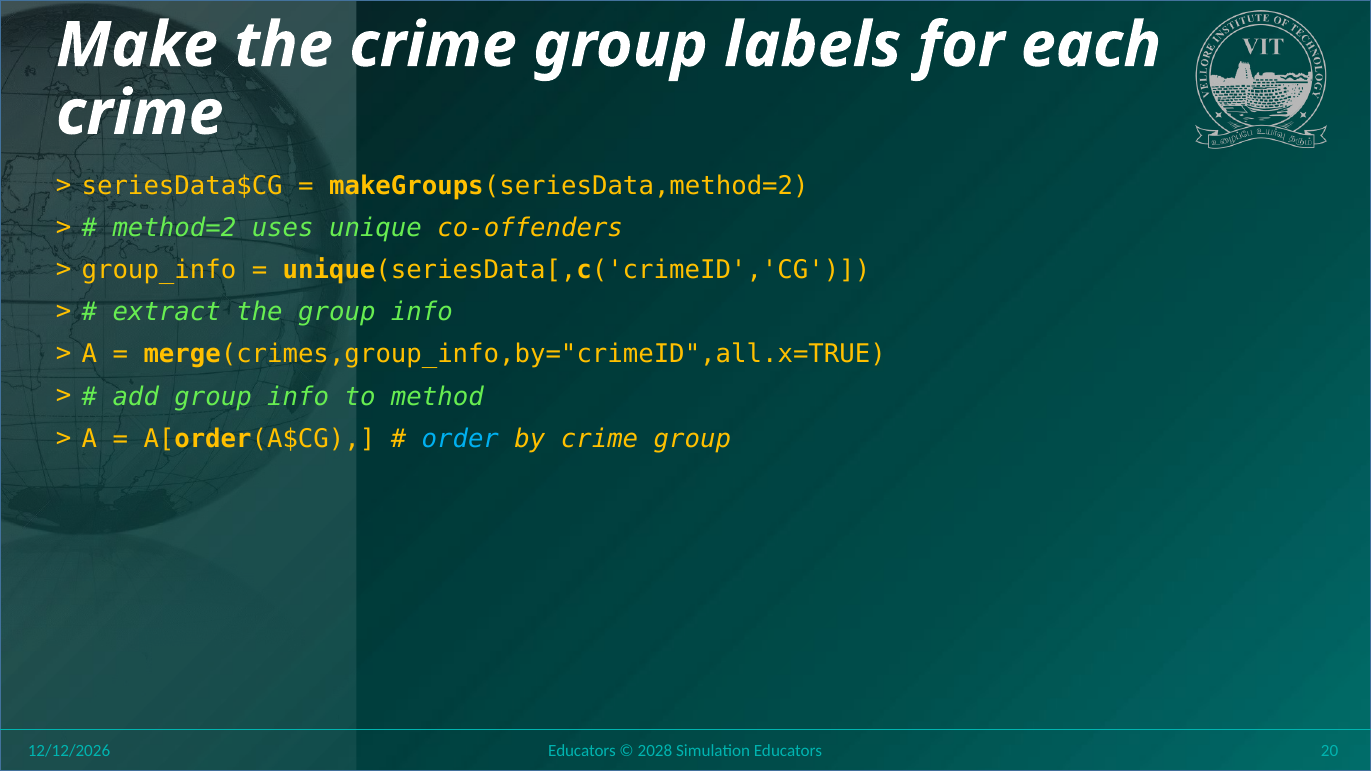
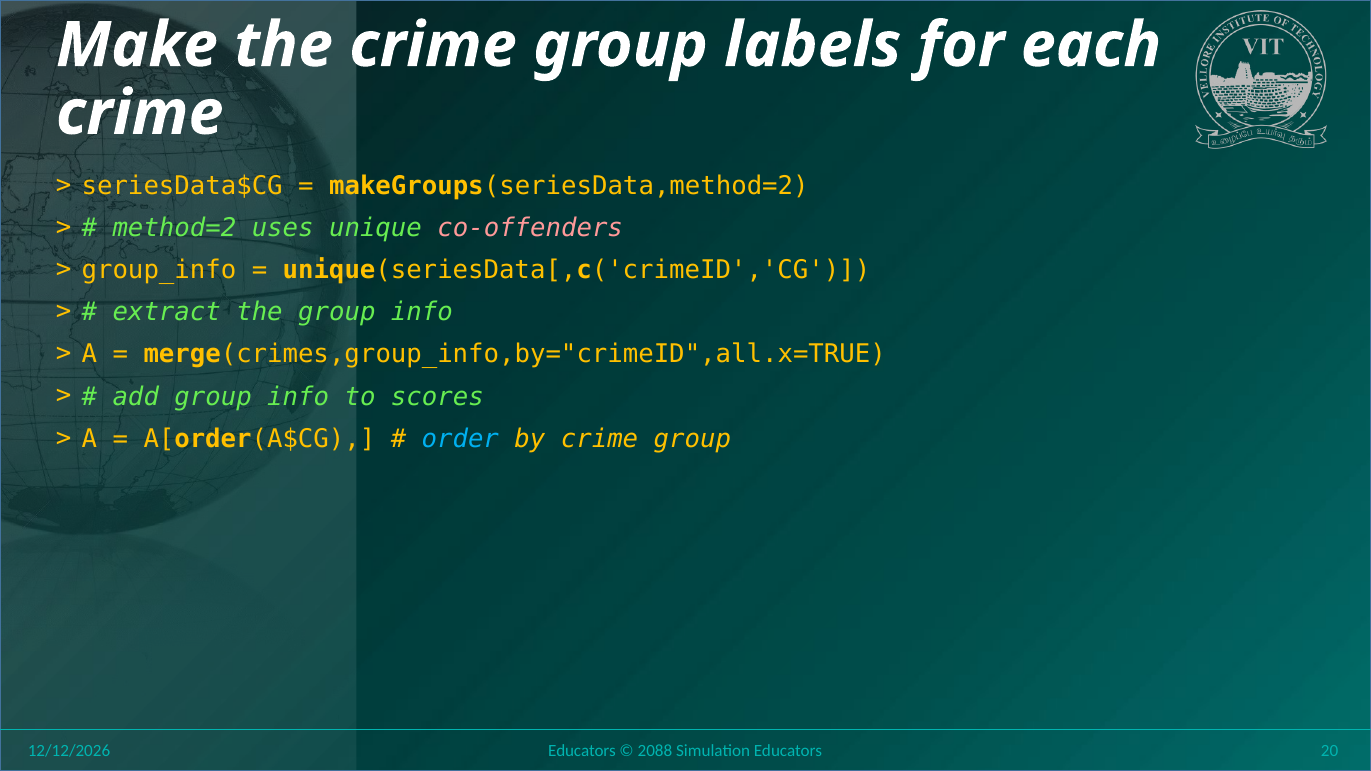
co-offenders colour: yellow -> pink (530, 228)
method: method -> scores (437, 397)
2028: 2028 -> 2088 (655, 751)
